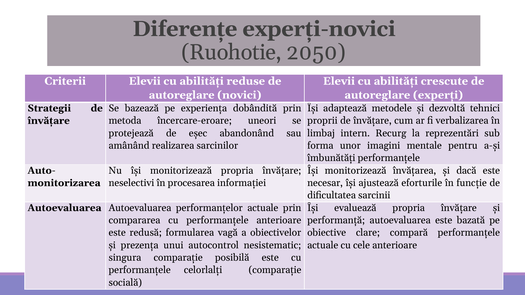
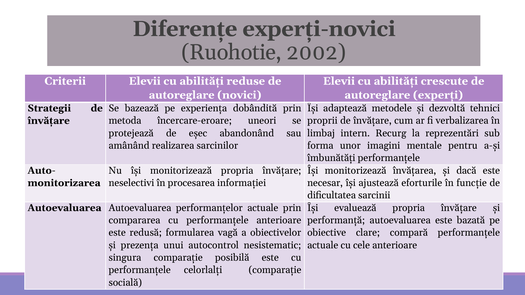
2050: 2050 -> 2002 (316, 52)
